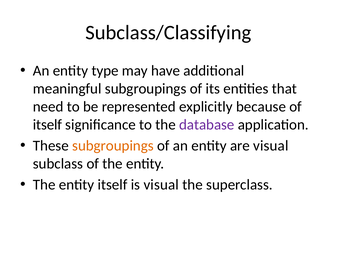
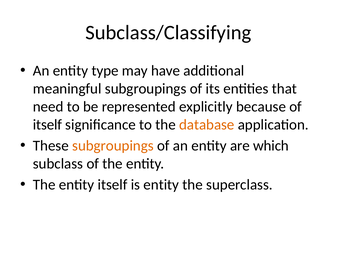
database colour: purple -> orange (207, 125)
are visual: visual -> which (271, 146)
is visual: visual -> entity (161, 185)
